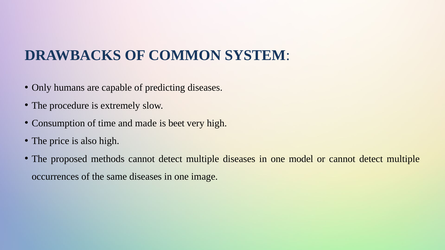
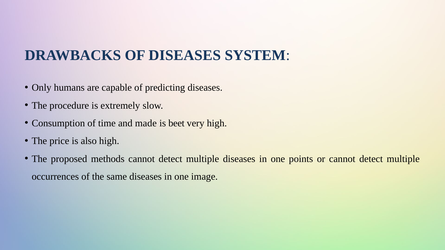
OF COMMON: COMMON -> DISEASES (185, 55)
model: model -> points (301, 159)
